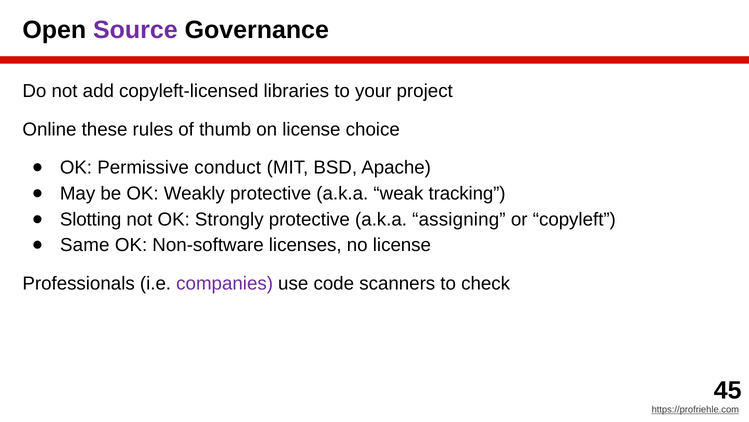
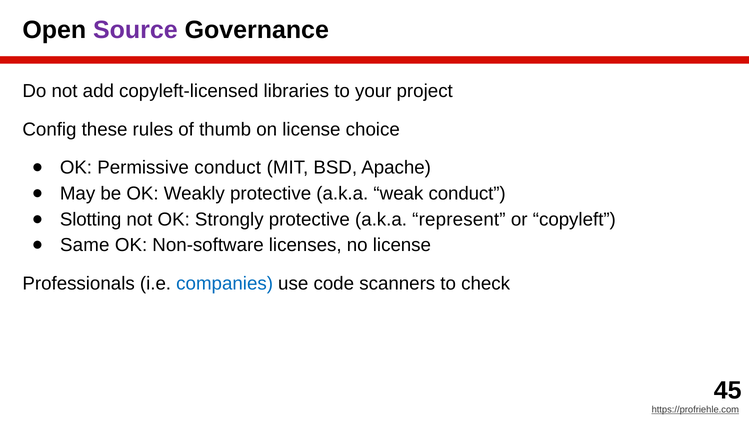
Online: Online -> Config (50, 129)
weak tracking: tracking -> conduct (467, 193)
assigning: assigning -> represent (459, 219)
companies colour: purple -> blue (225, 283)
